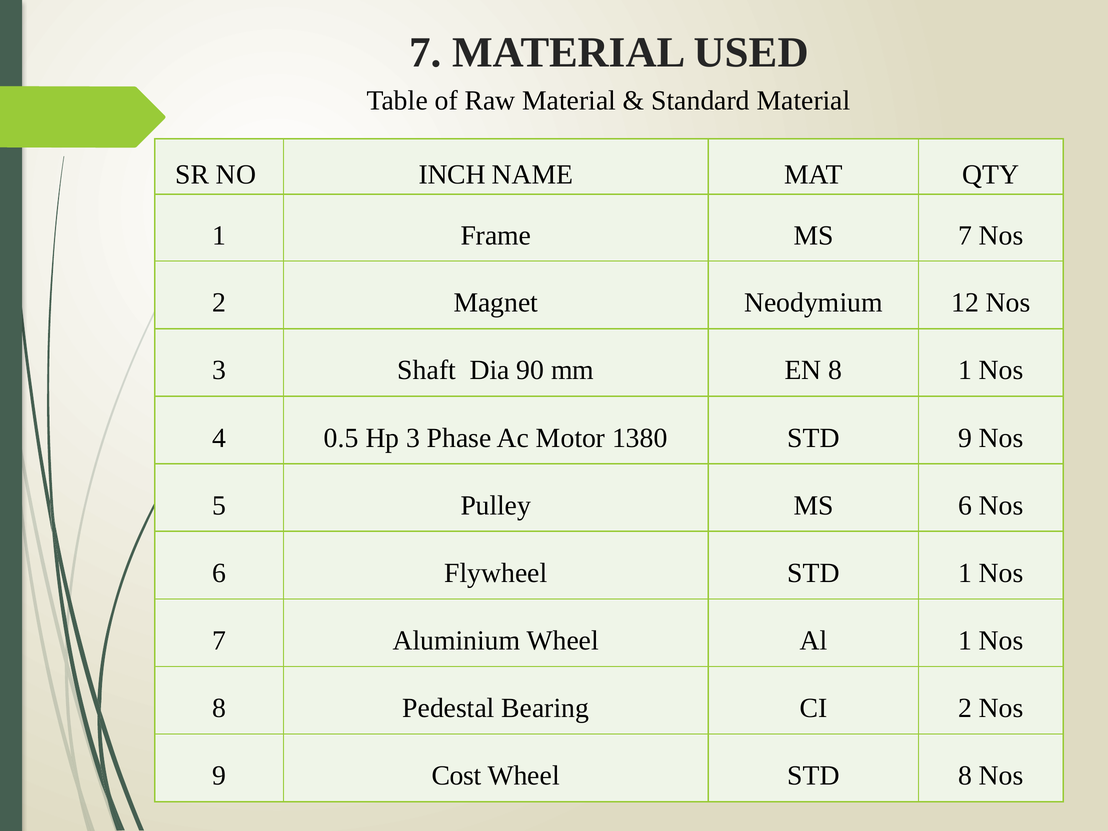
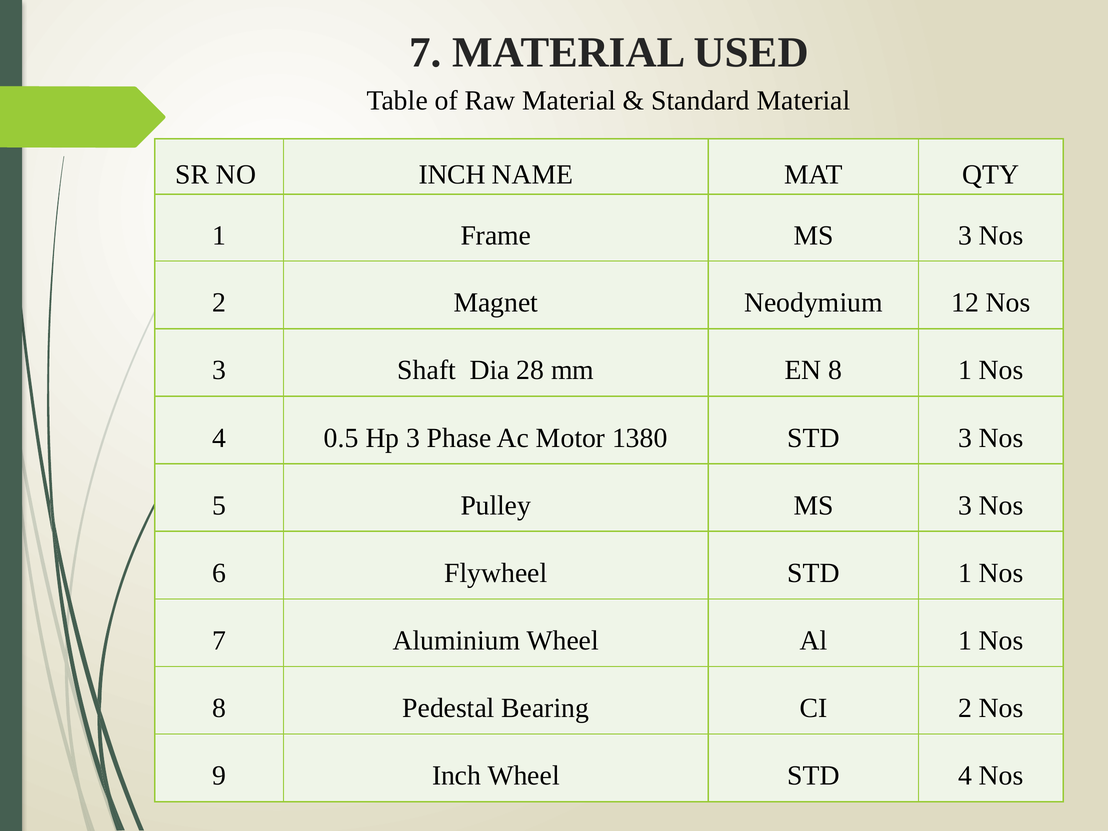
Frame MS 7: 7 -> 3 (965, 236)
90: 90 -> 28 (530, 370)
STD 9: 9 -> 3 (965, 438)
Pulley MS 6: 6 -> 3 (965, 505)
9 Cost: Cost -> Inch (457, 776)
STD 8: 8 -> 4 (965, 776)
